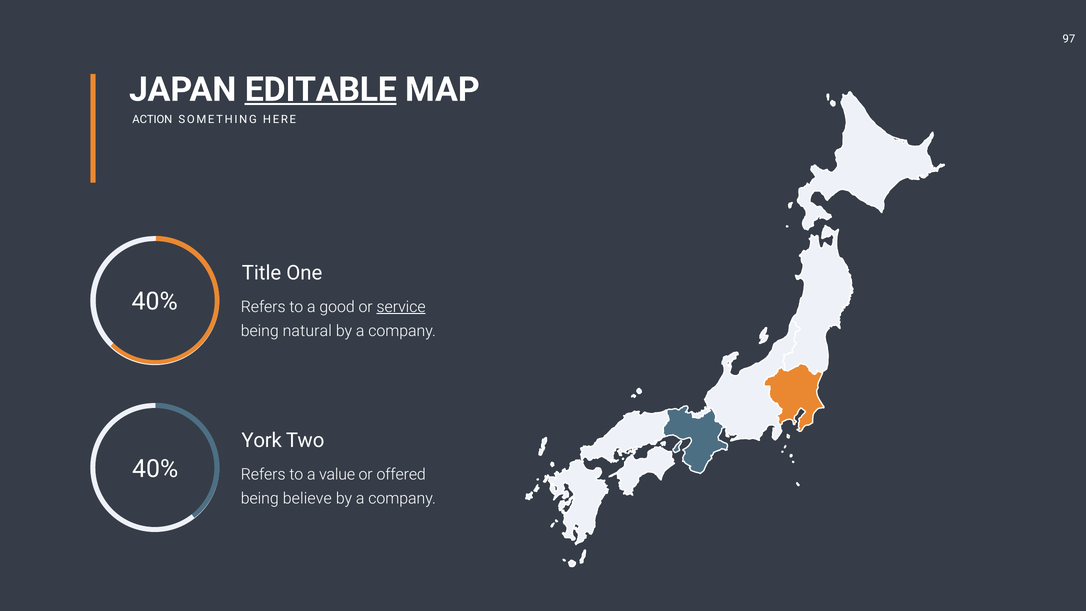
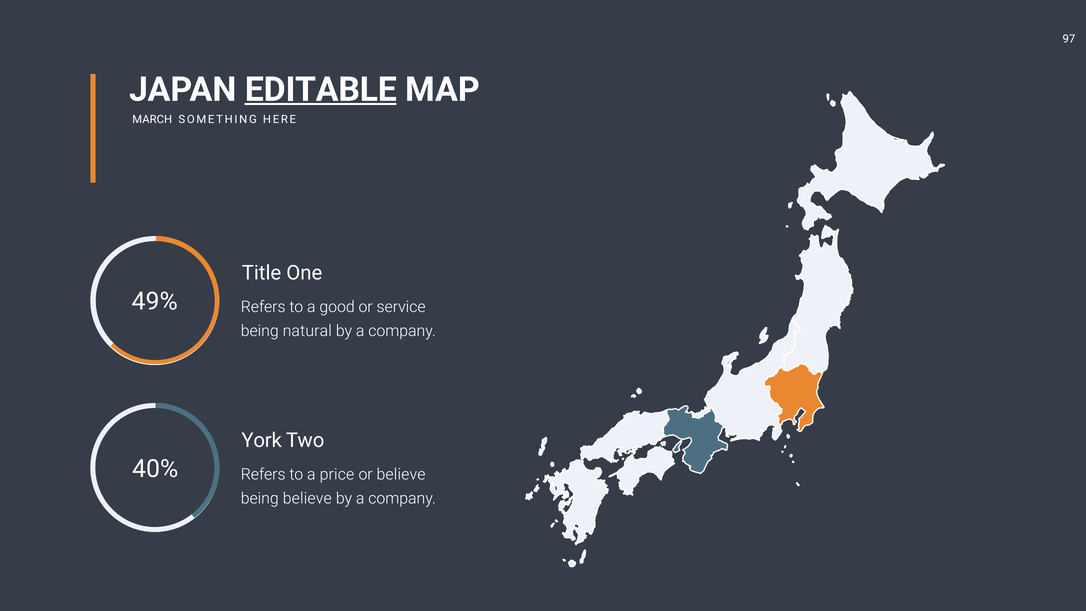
ACTION: ACTION -> MARCH (152, 120)
40%: 40% -> 49% (155, 302)
service underline: present -> none (401, 307)
value: value -> price (337, 474)
or offered: offered -> believe (401, 474)
